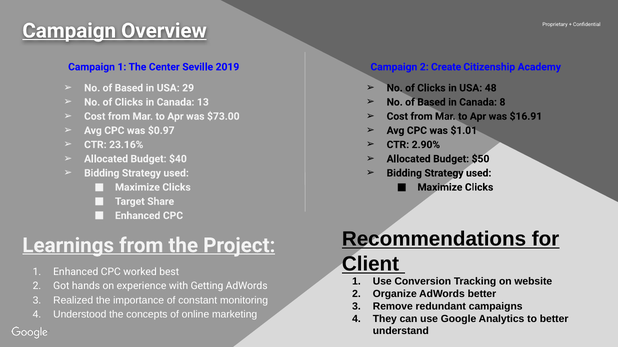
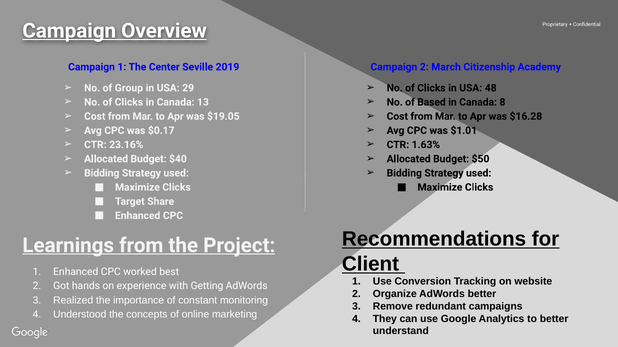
Create: Create -> March (446, 67)
Based: Based -> Group (129, 88)
$73.00: $73.00 -> $19.05 (223, 117)
$16.91: $16.91 -> $16.28 (526, 117)
$0.97: $0.97 -> $0.17 (161, 131)
2.90%: 2.90% -> 1.63% (426, 145)
